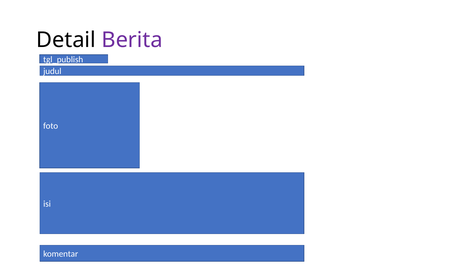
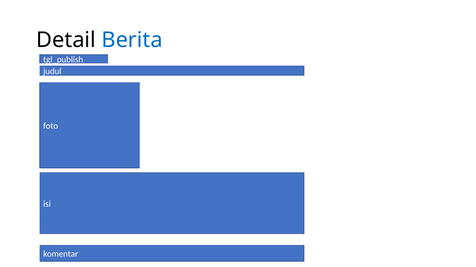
Berita colour: purple -> blue (132, 40)
